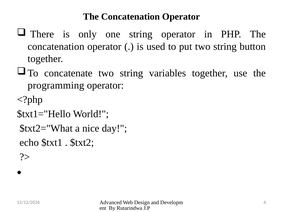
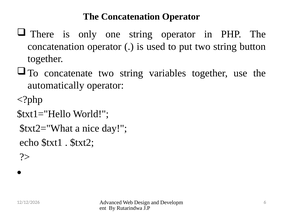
programming: programming -> automatically (56, 85)
